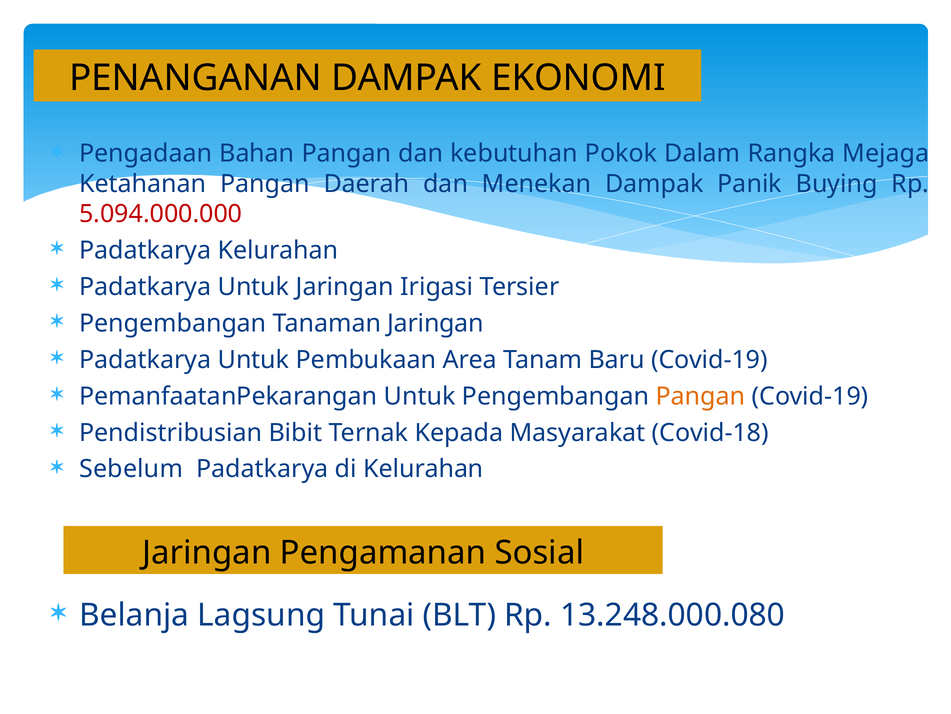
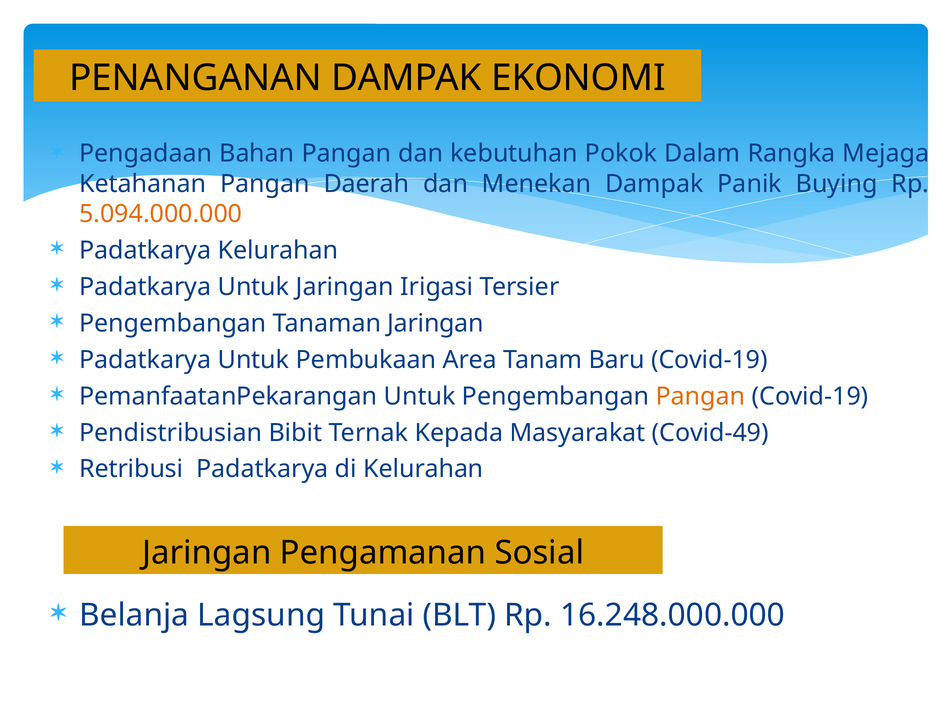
5.094.000.000 colour: red -> orange (161, 214)
Covid-18: Covid-18 -> Covid-49 (710, 432)
Sebelum: Sebelum -> Retribusi (131, 469)
13.248.000.080: 13.248.000.080 -> 16.248.000.000 (673, 615)
